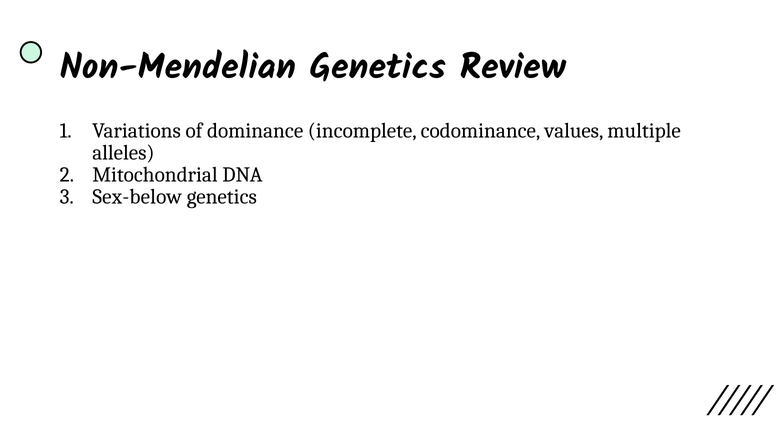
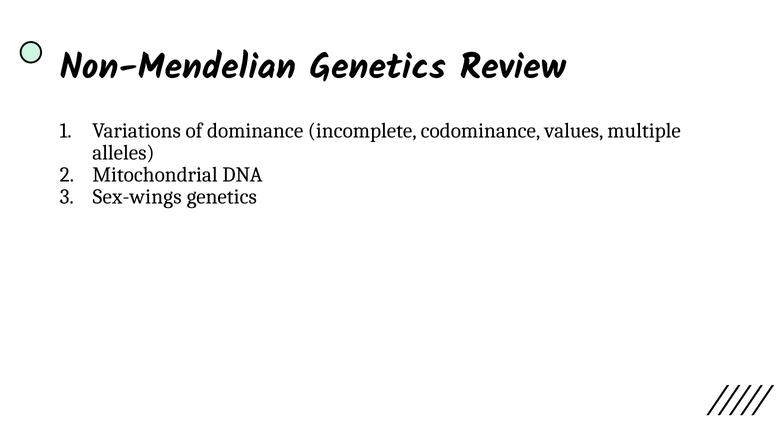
Sex-below: Sex-below -> Sex-wings (137, 197)
